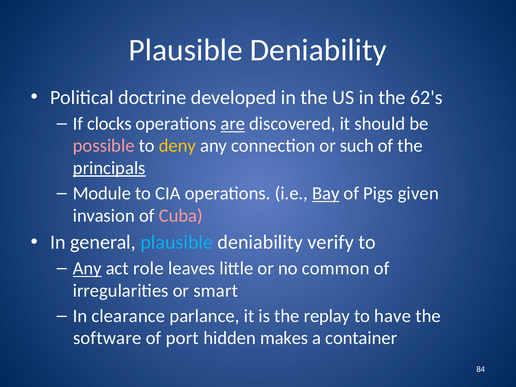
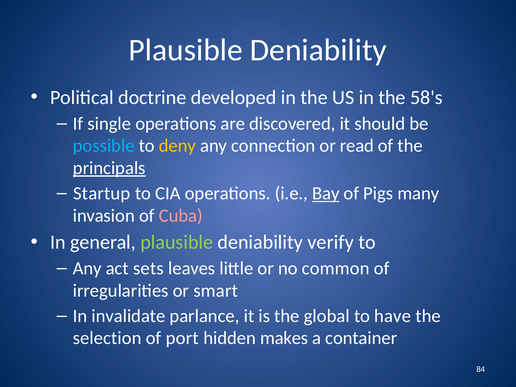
62's: 62's -> 58's (426, 97)
clocks: clocks -> single (109, 124)
are underline: present -> none (233, 124)
possible colour: pink -> light blue (104, 146)
such: such -> read (357, 146)
Module: Module -> Startup (102, 193)
given: given -> many (418, 193)
plausible colour: light blue -> light green (177, 242)
Any underline: present -> none (87, 268)
role: role -> sets (148, 268)
clearance: clearance -> invalidate (128, 316)
replay: replay -> global (327, 316)
software: software -> selection (107, 338)
